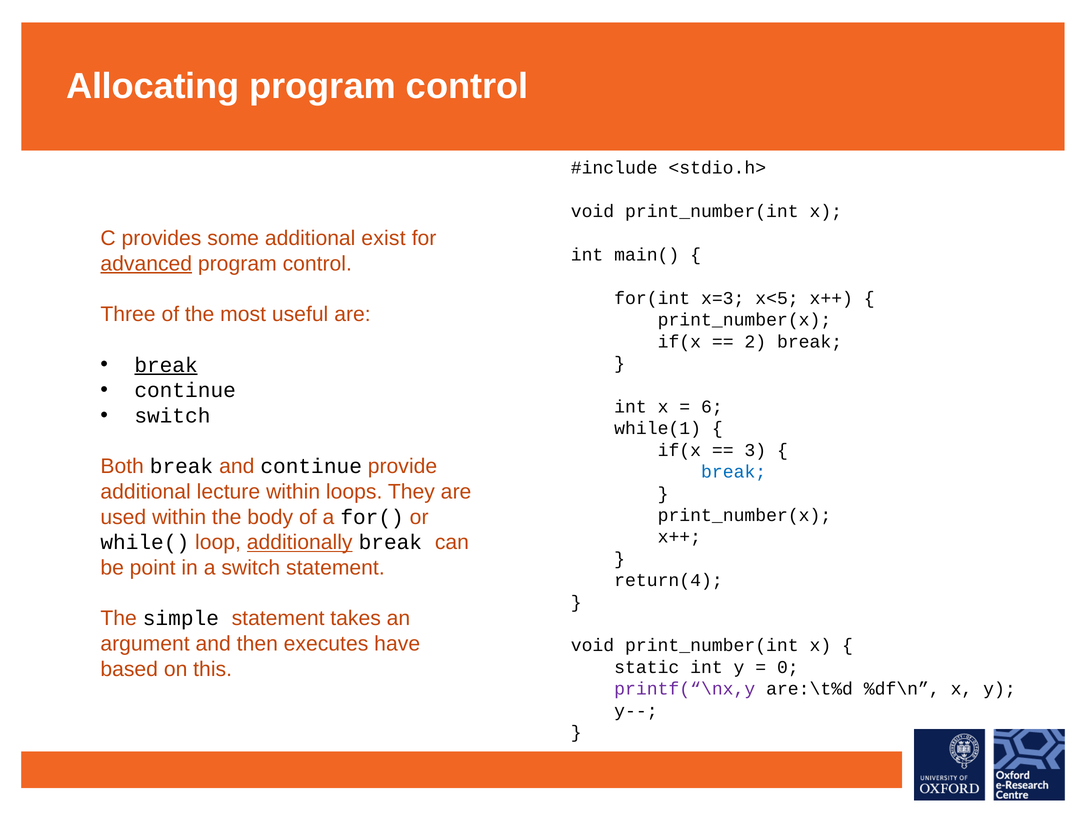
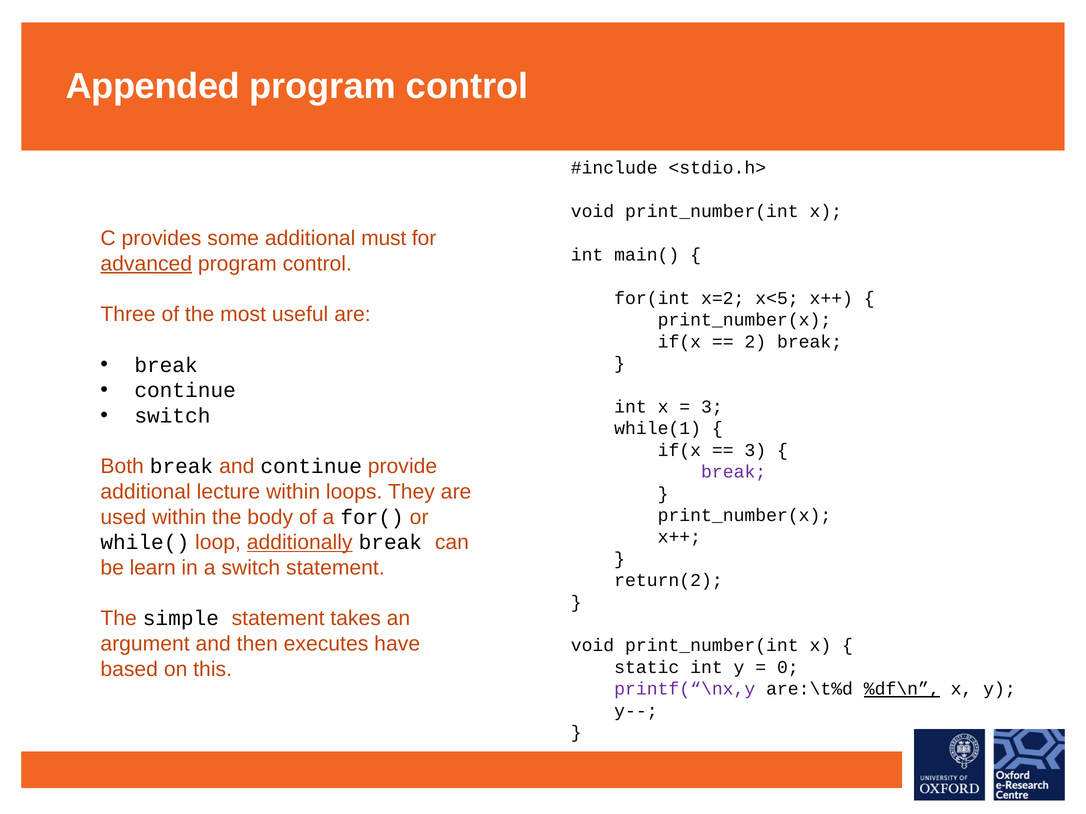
Allocating: Allocating -> Appended (153, 86)
exist: exist -> must (384, 239)
x=3: x=3 -> x=2 (723, 298)
break underline: present -> none (166, 365)
6: 6 -> 3 (712, 407)
break colour: blue -> purple (734, 472)
point: point -> learn (153, 568)
return(4: return(4 -> return(2 (668, 581)
%df\n underline: none -> present (902, 689)
